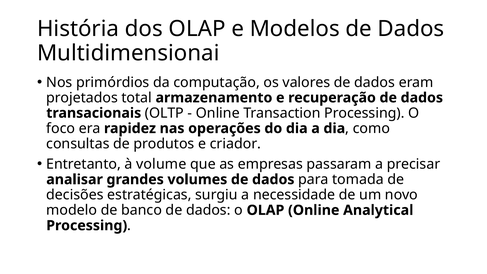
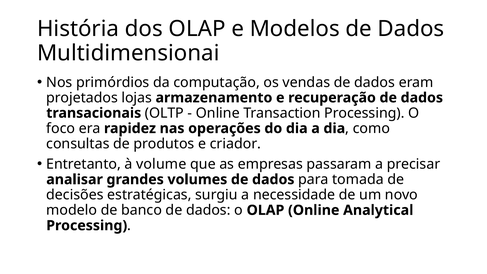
valores: valores -> vendas (306, 82)
total: total -> lojas (137, 98)
